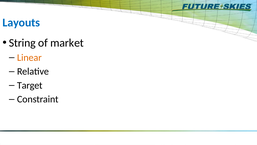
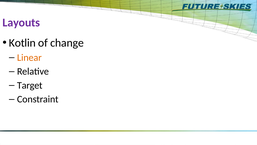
Layouts colour: blue -> purple (21, 23)
String: String -> Kotlin (22, 43)
market: market -> change (67, 43)
